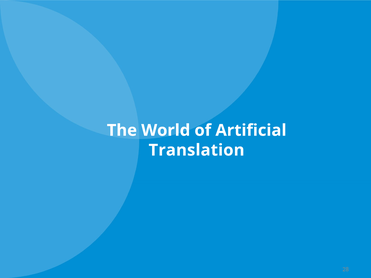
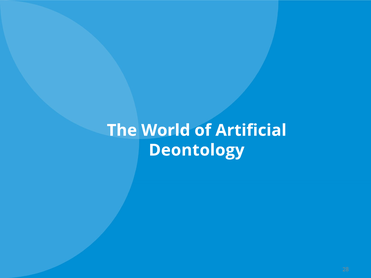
Translation: Translation -> Deontology (197, 150)
